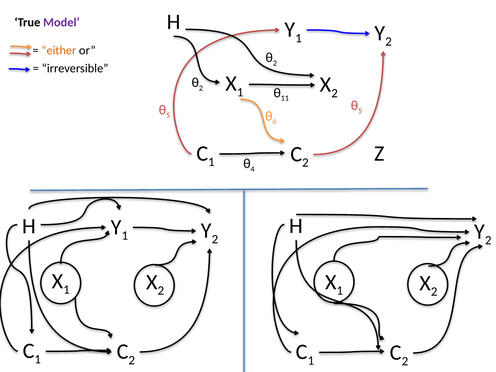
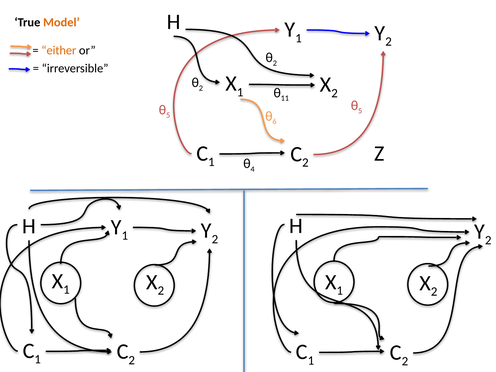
Model colour: purple -> orange (61, 23)
